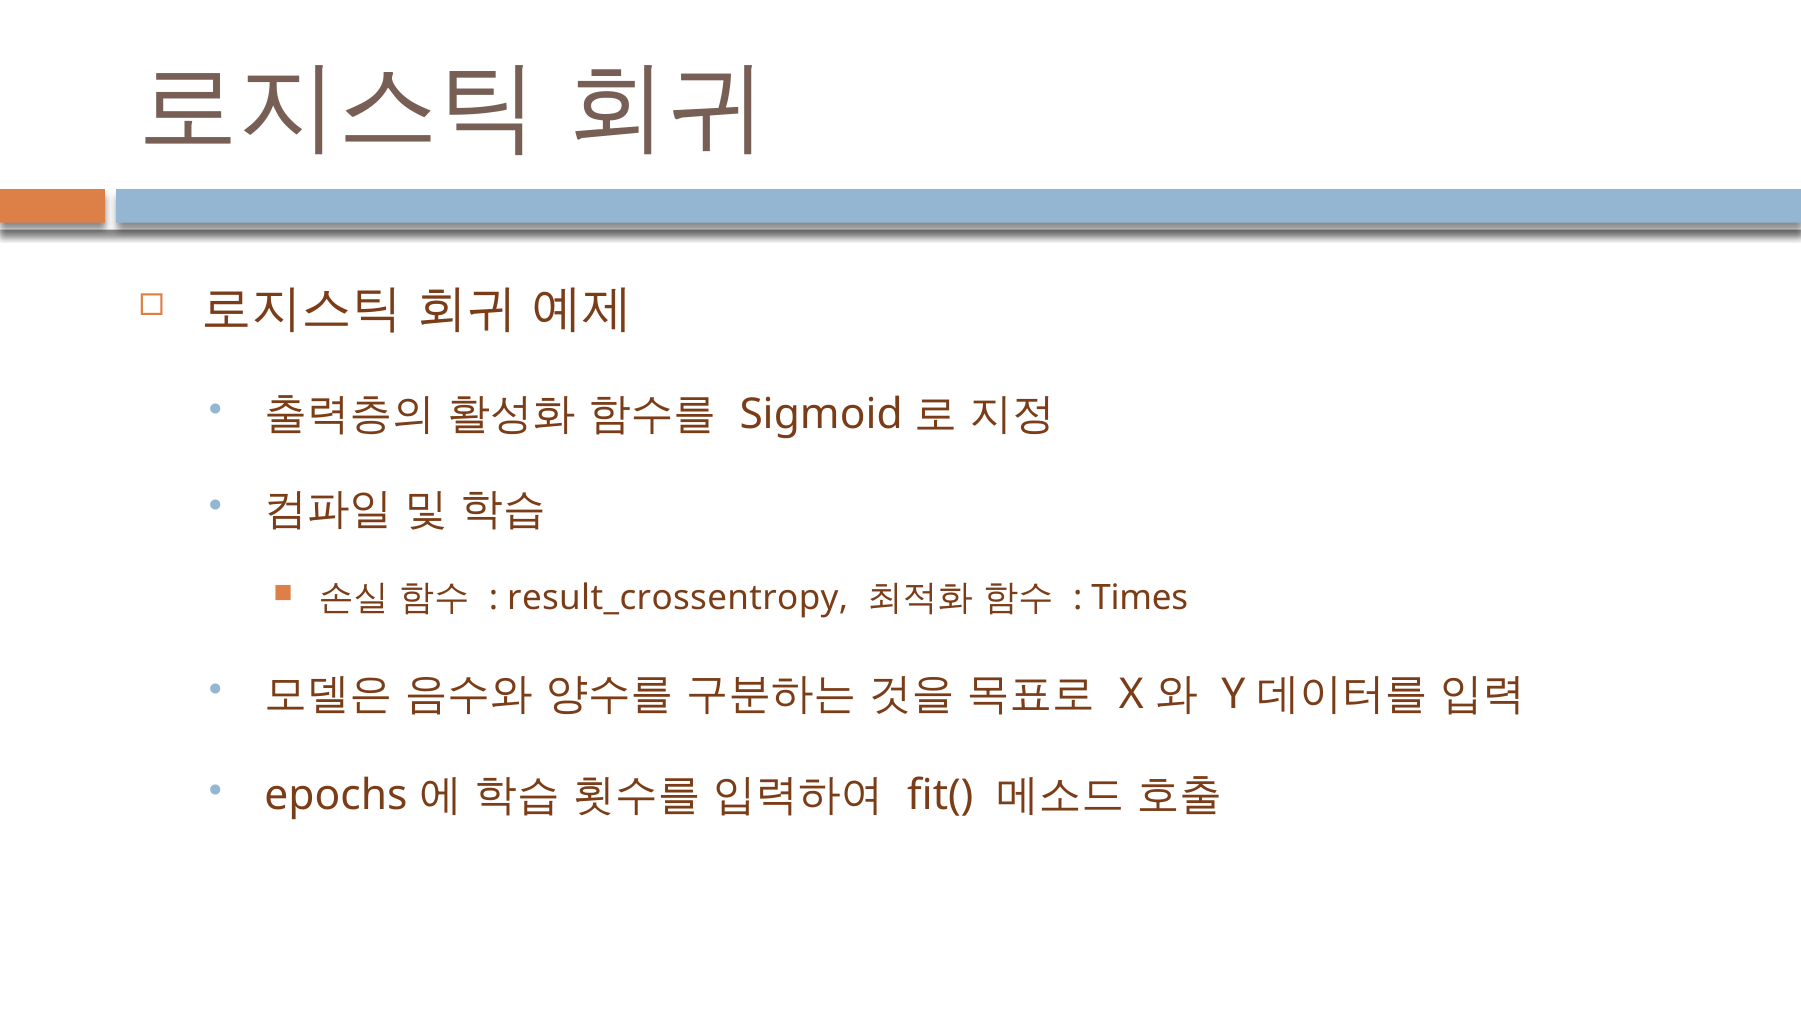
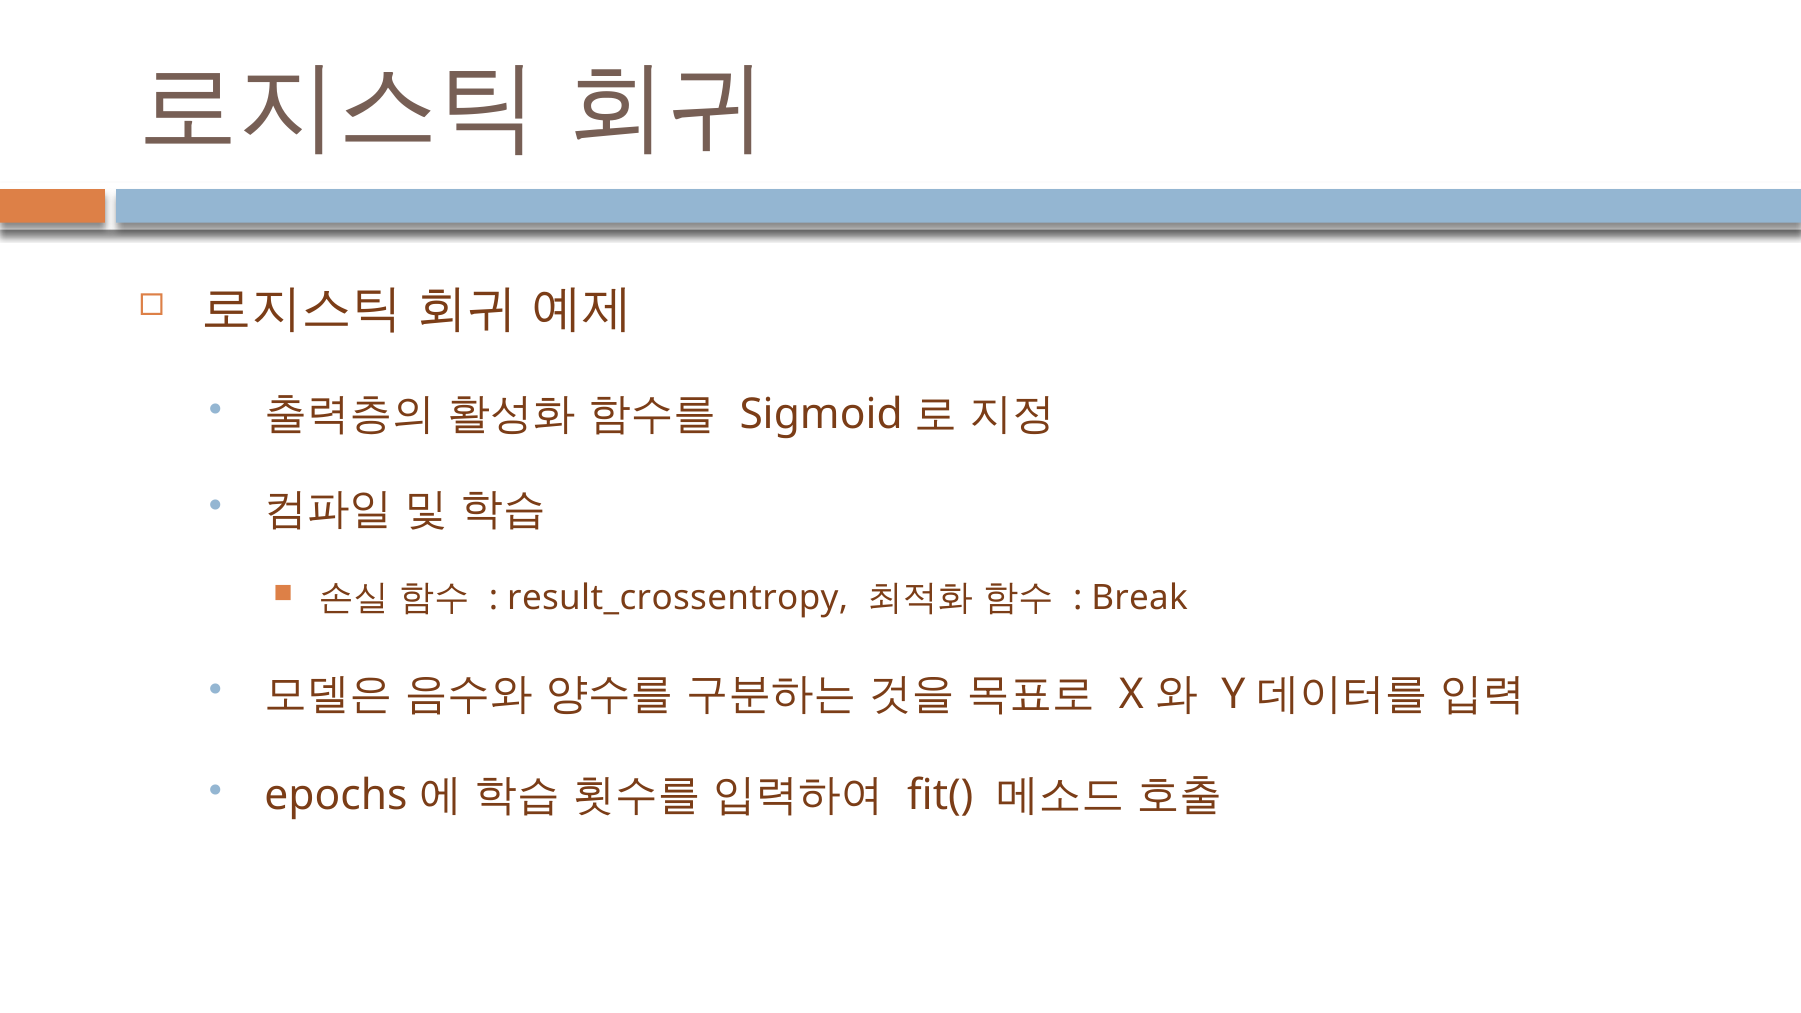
Times: Times -> Break (1140, 598)
